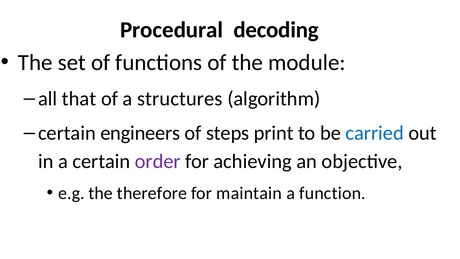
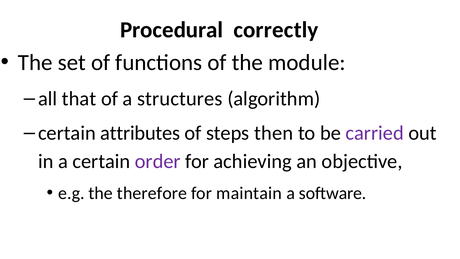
decoding: decoding -> correctly (276, 30)
engineers: engineers -> attributes (140, 133)
print: print -> then (274, 133)
carried colour: blue -> purple (375, 133)
function: function -> software (333, 193)
